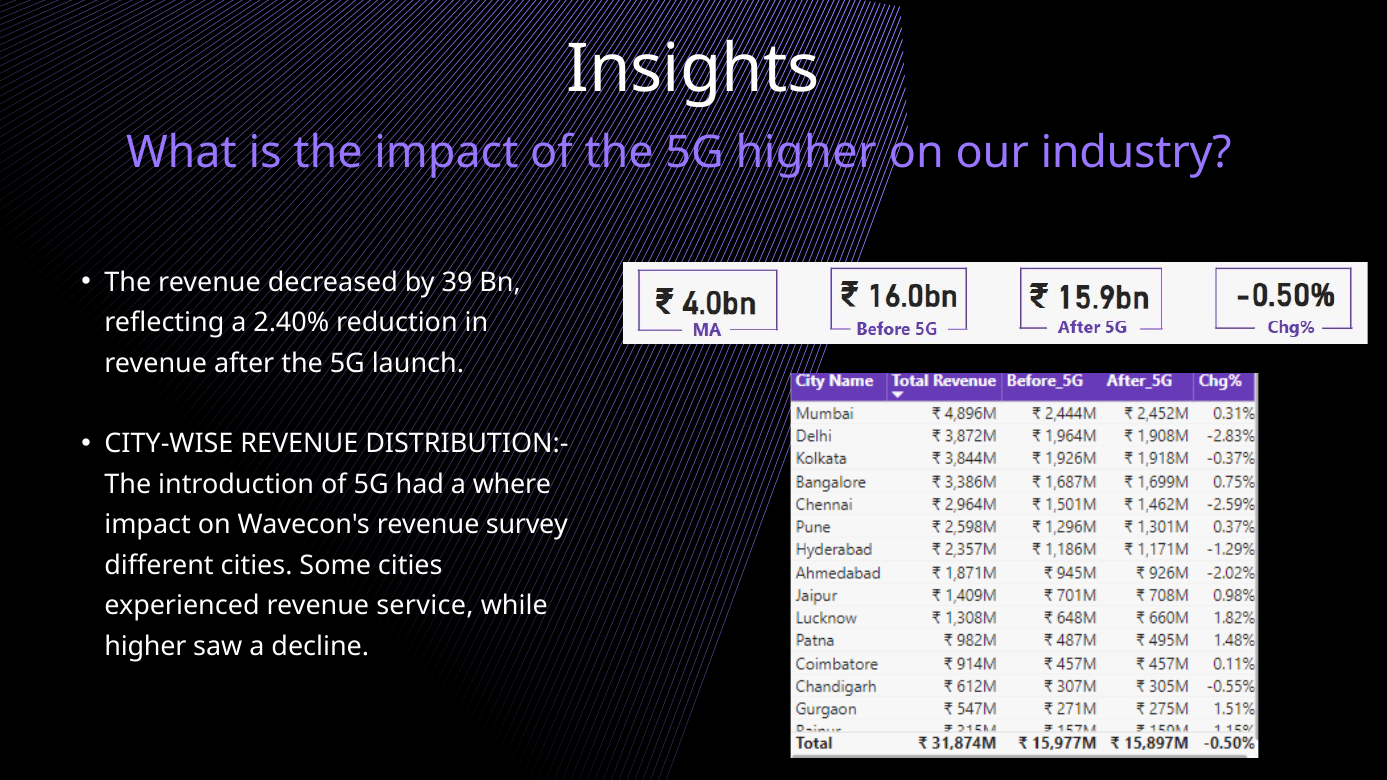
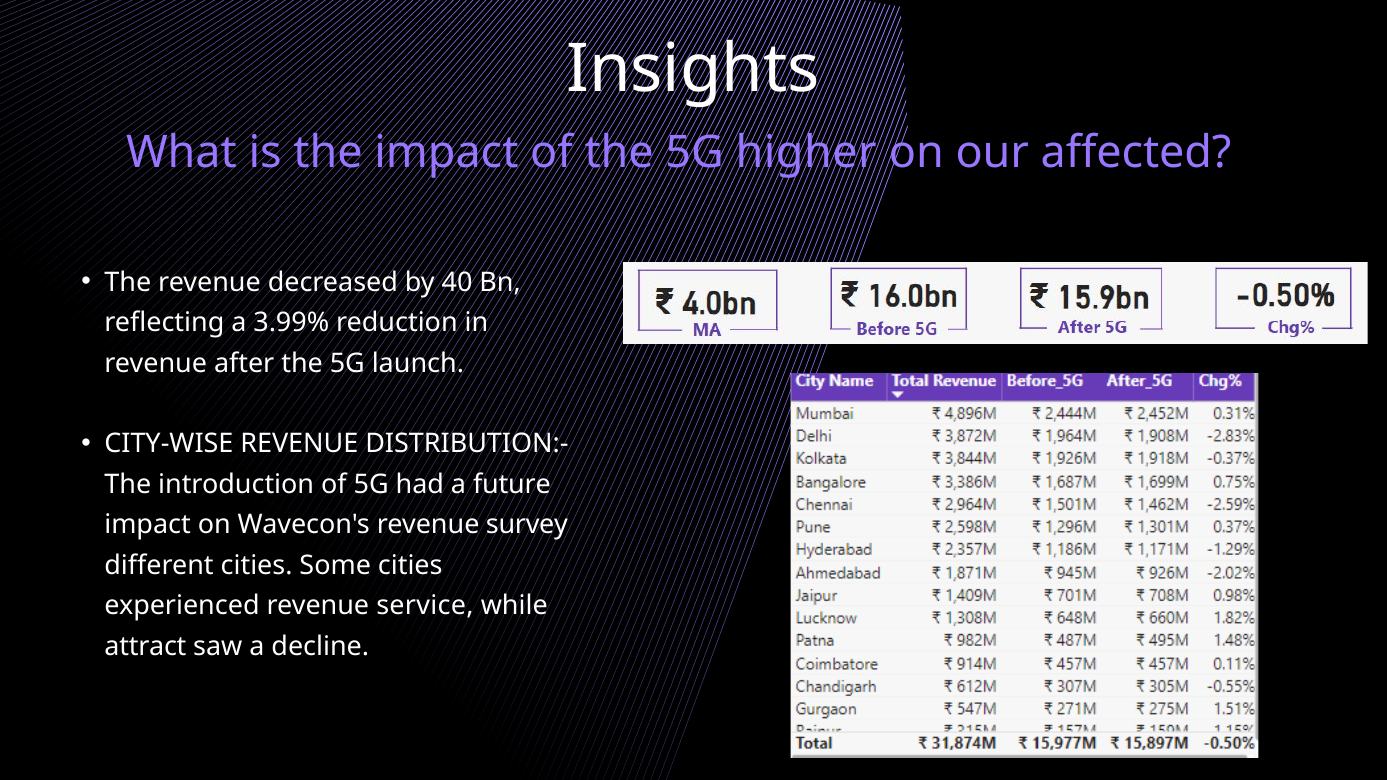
industry: industry -> affected (1136, 153)
39: 39 -> 40 (457, 282)
2.40%: 2.40% -> 3.99% (291, 323)
where: where -> future (512, 485)
higher: higher -> attract (145, 646)
